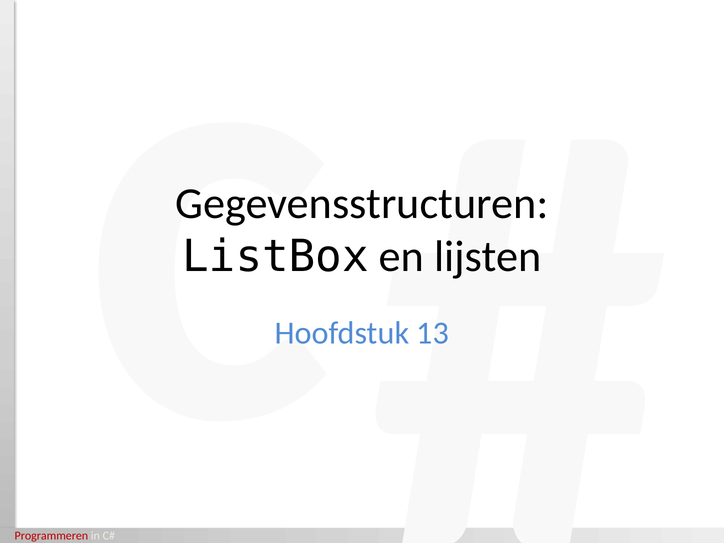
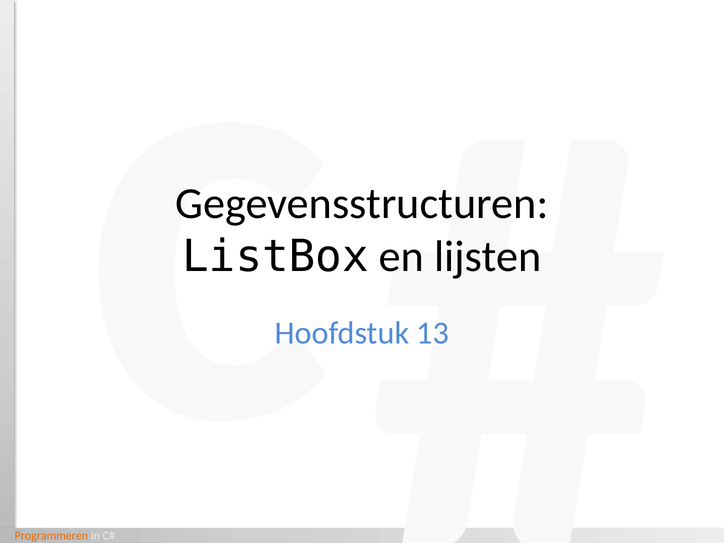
Programmeren colour: red -> orange (51, 536)
